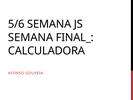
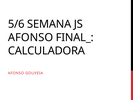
SEMANA: SEMANA -> AFONSO (31, 37)
